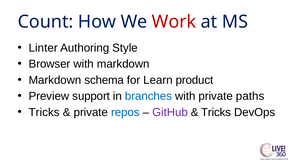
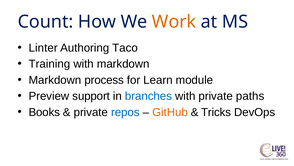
Work colour: red -> orange (174, 22)
Style: Style -> Taco (125, 48)
Browser: Browser -> Training (49, 64)
schema: schema -> process (104, 80)
product: product -> module (194, 80)
Tricks: Tricks -> Books (44, 112)
GitHub colour: purple -> orange (170, 112)
